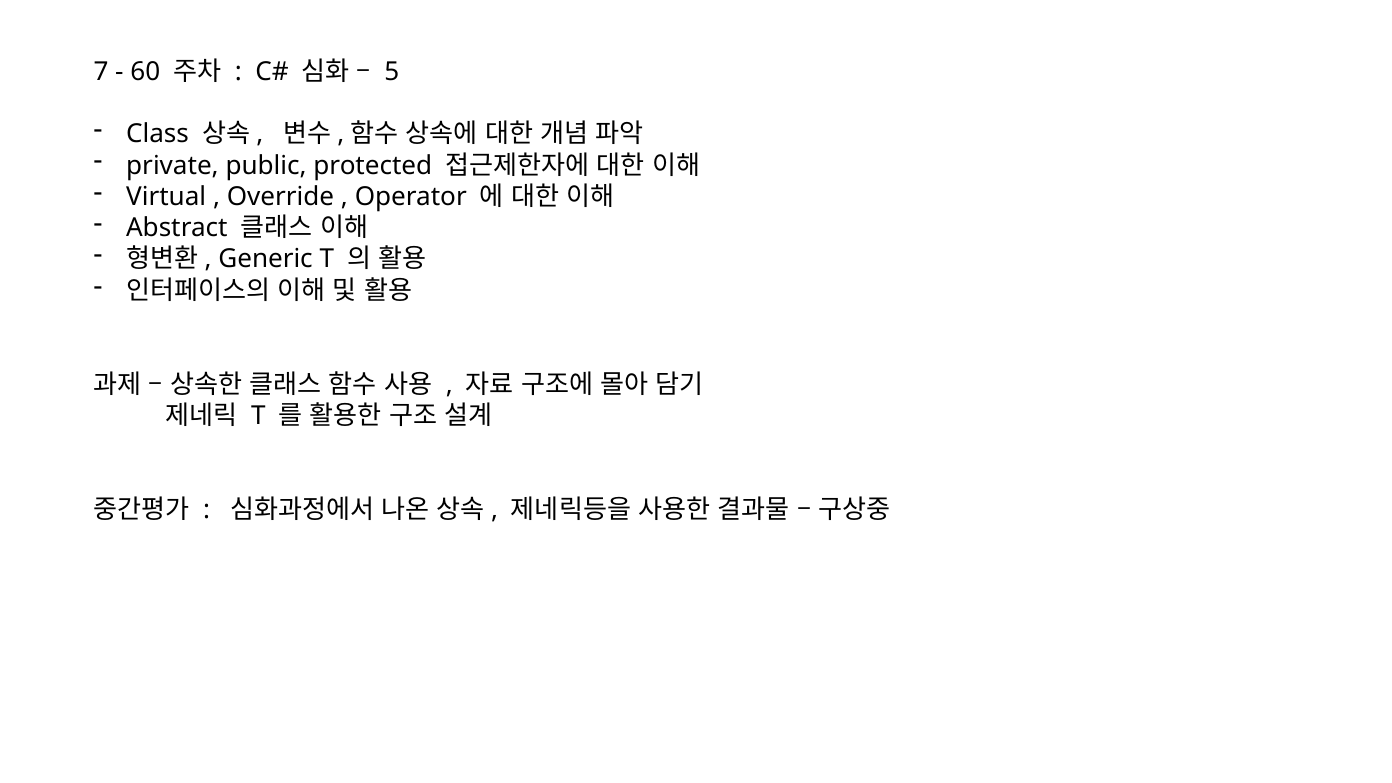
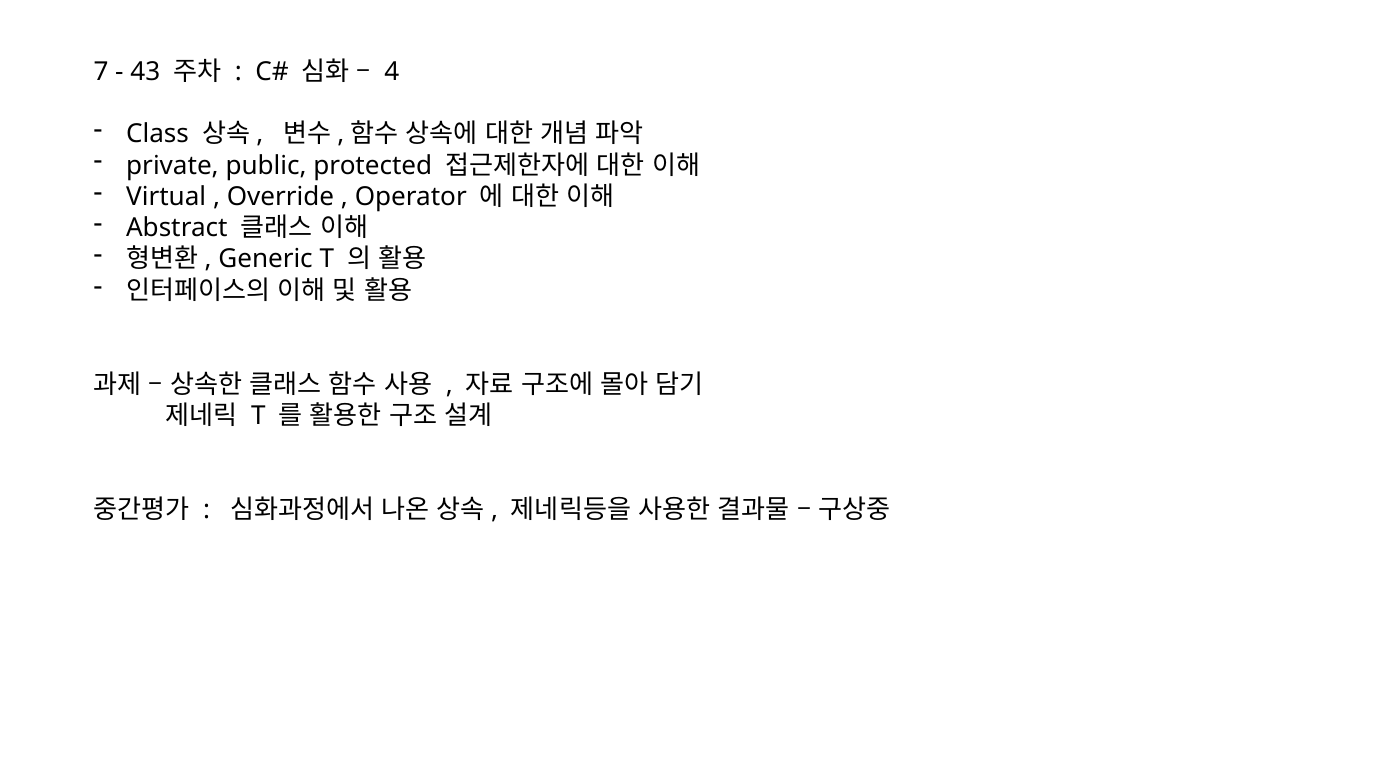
60: 60 -> 43 (145, 71)
5: 5 -> 4 (392, 71)
